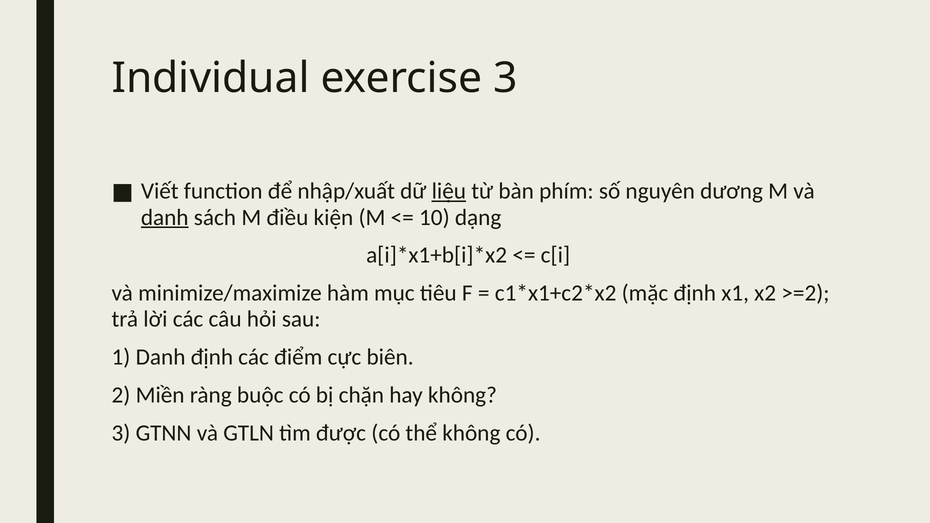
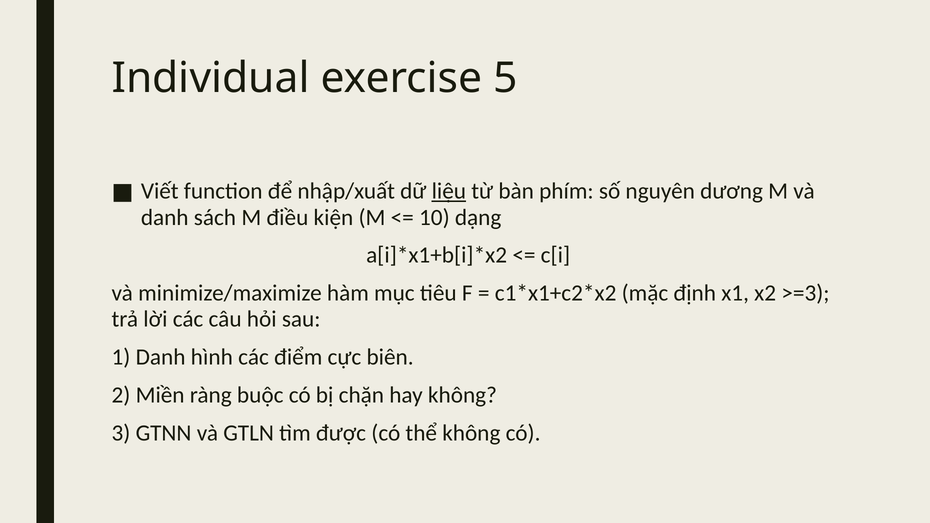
exercise 3: 3 -> 5 (505, 78)
danh underline: present -> none (165, 217)
>=2: >=2 -> >=3 (805, 293)
Danh định: định -> hình (212, 357)
